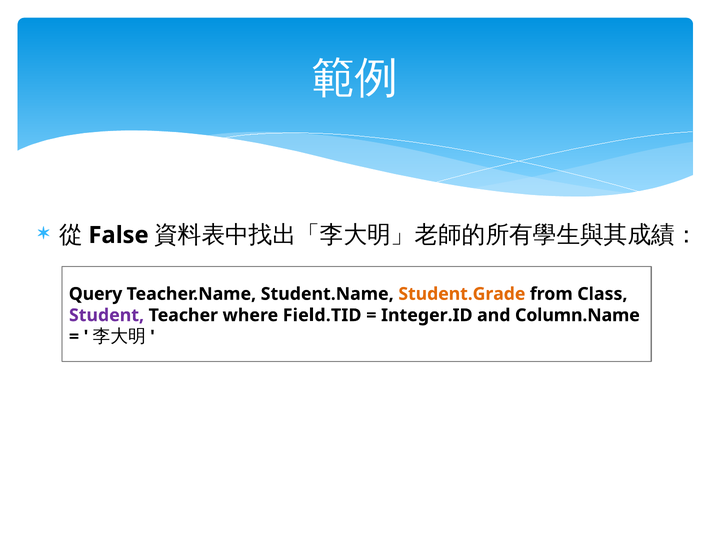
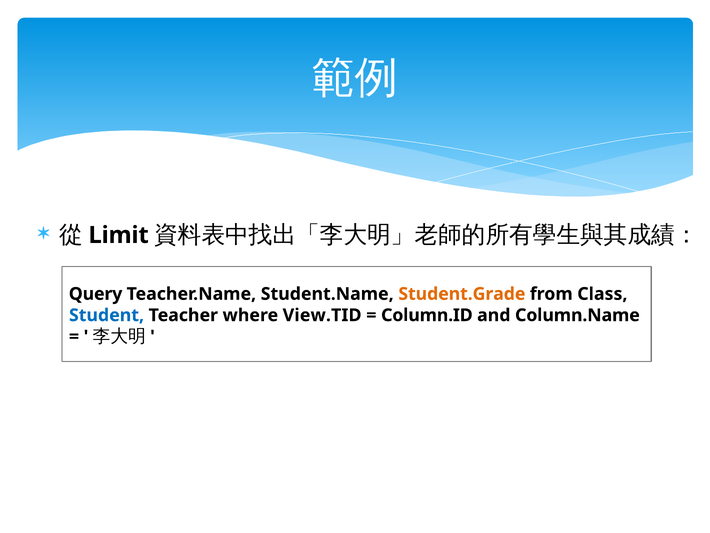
False: False -> Limit (119, 235)
Student colour: purple -> blue (106, 315)
Field.TID: Field.TID -> View.TID (322, 315)
Integer.ID: Integer.ID -> Column.ID (427, 315)
